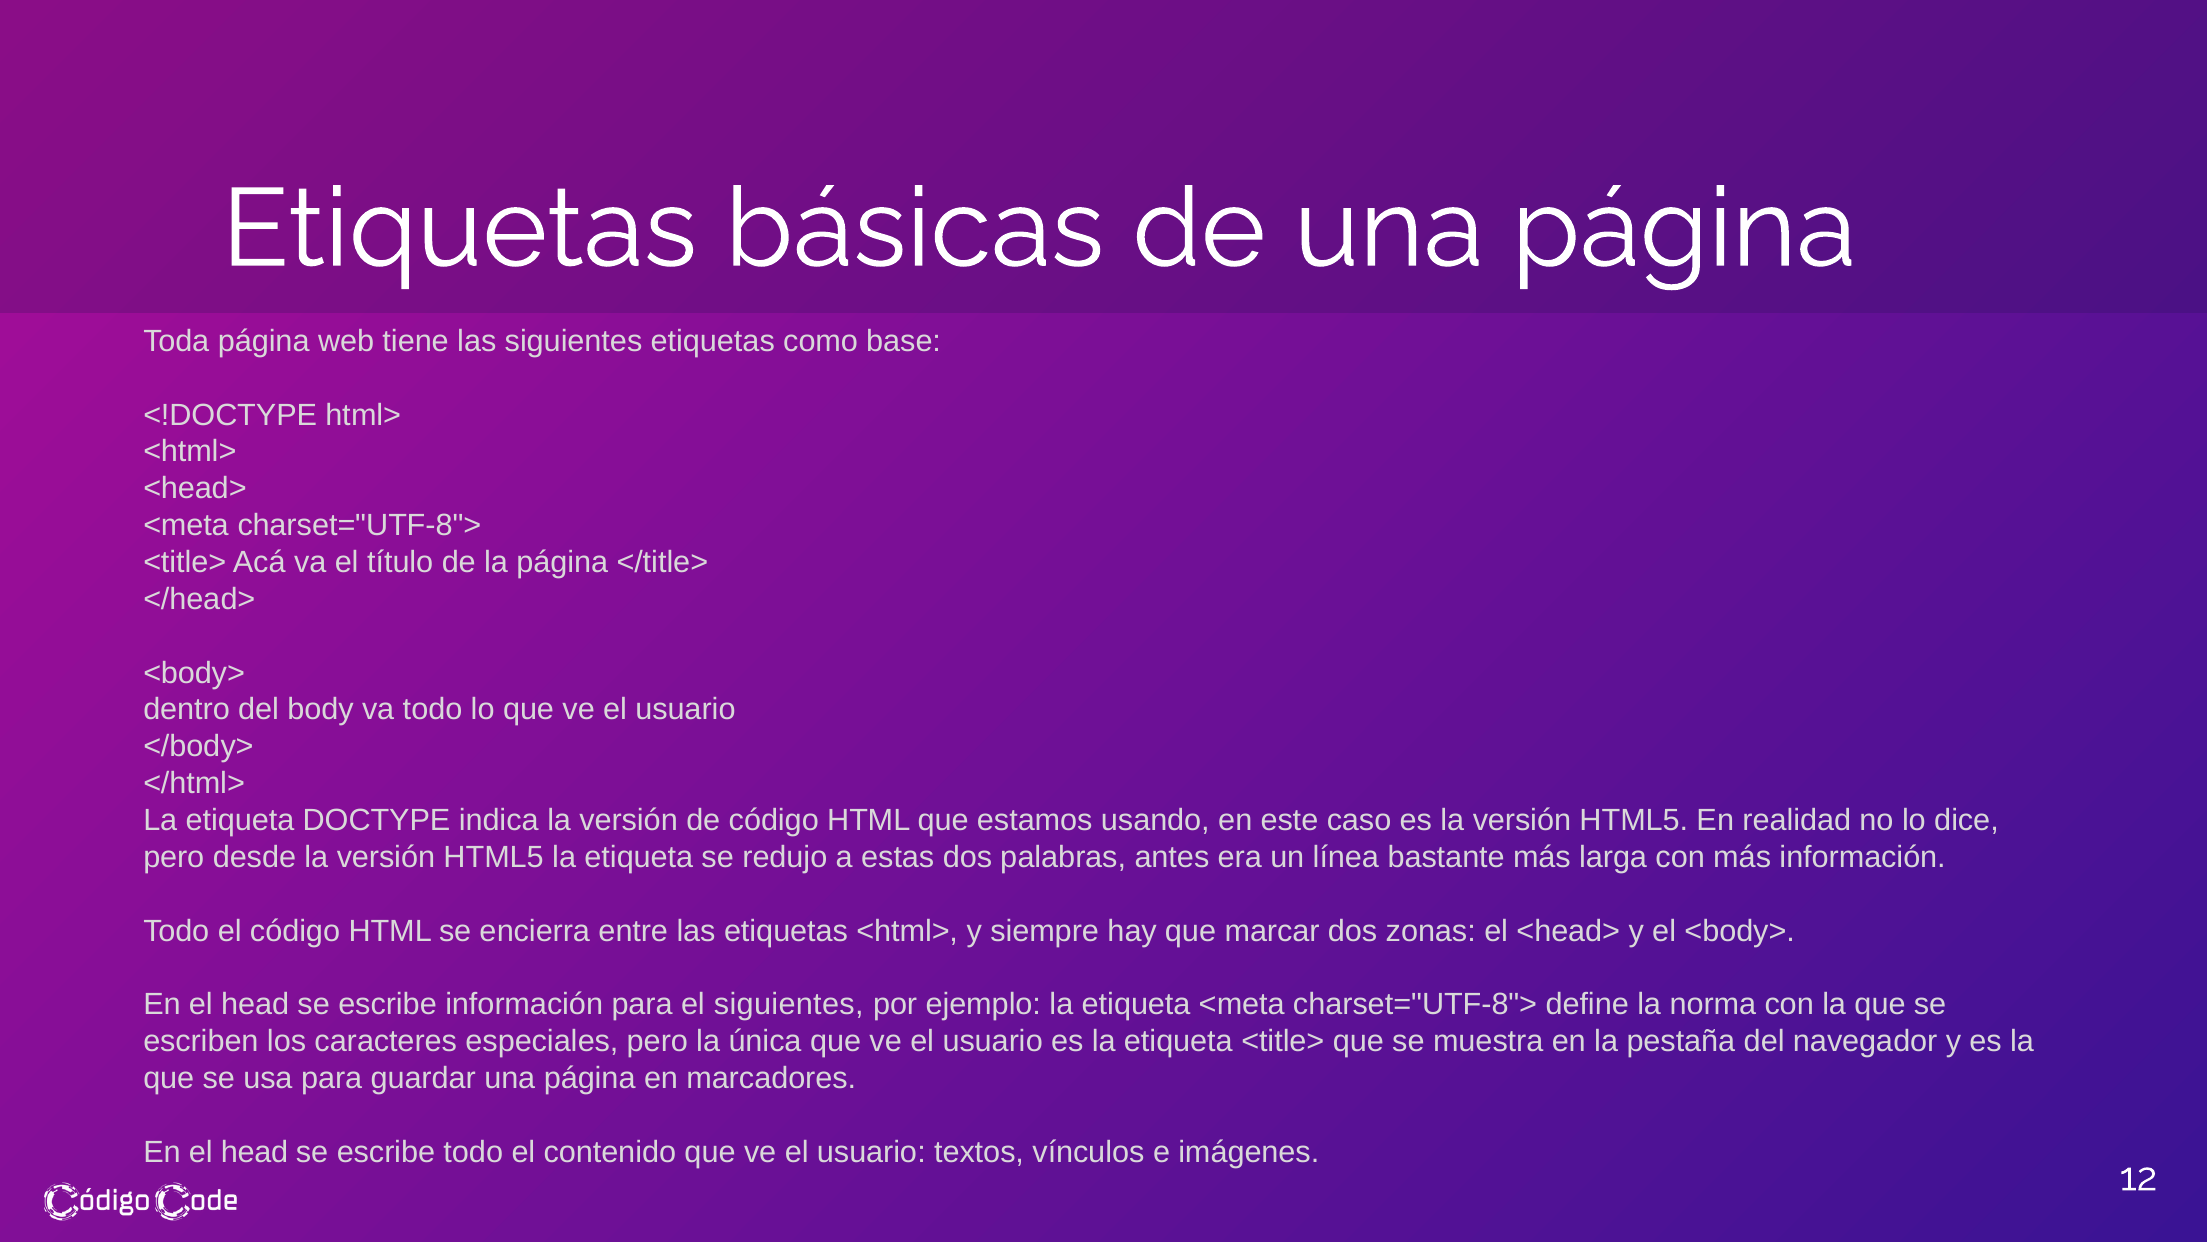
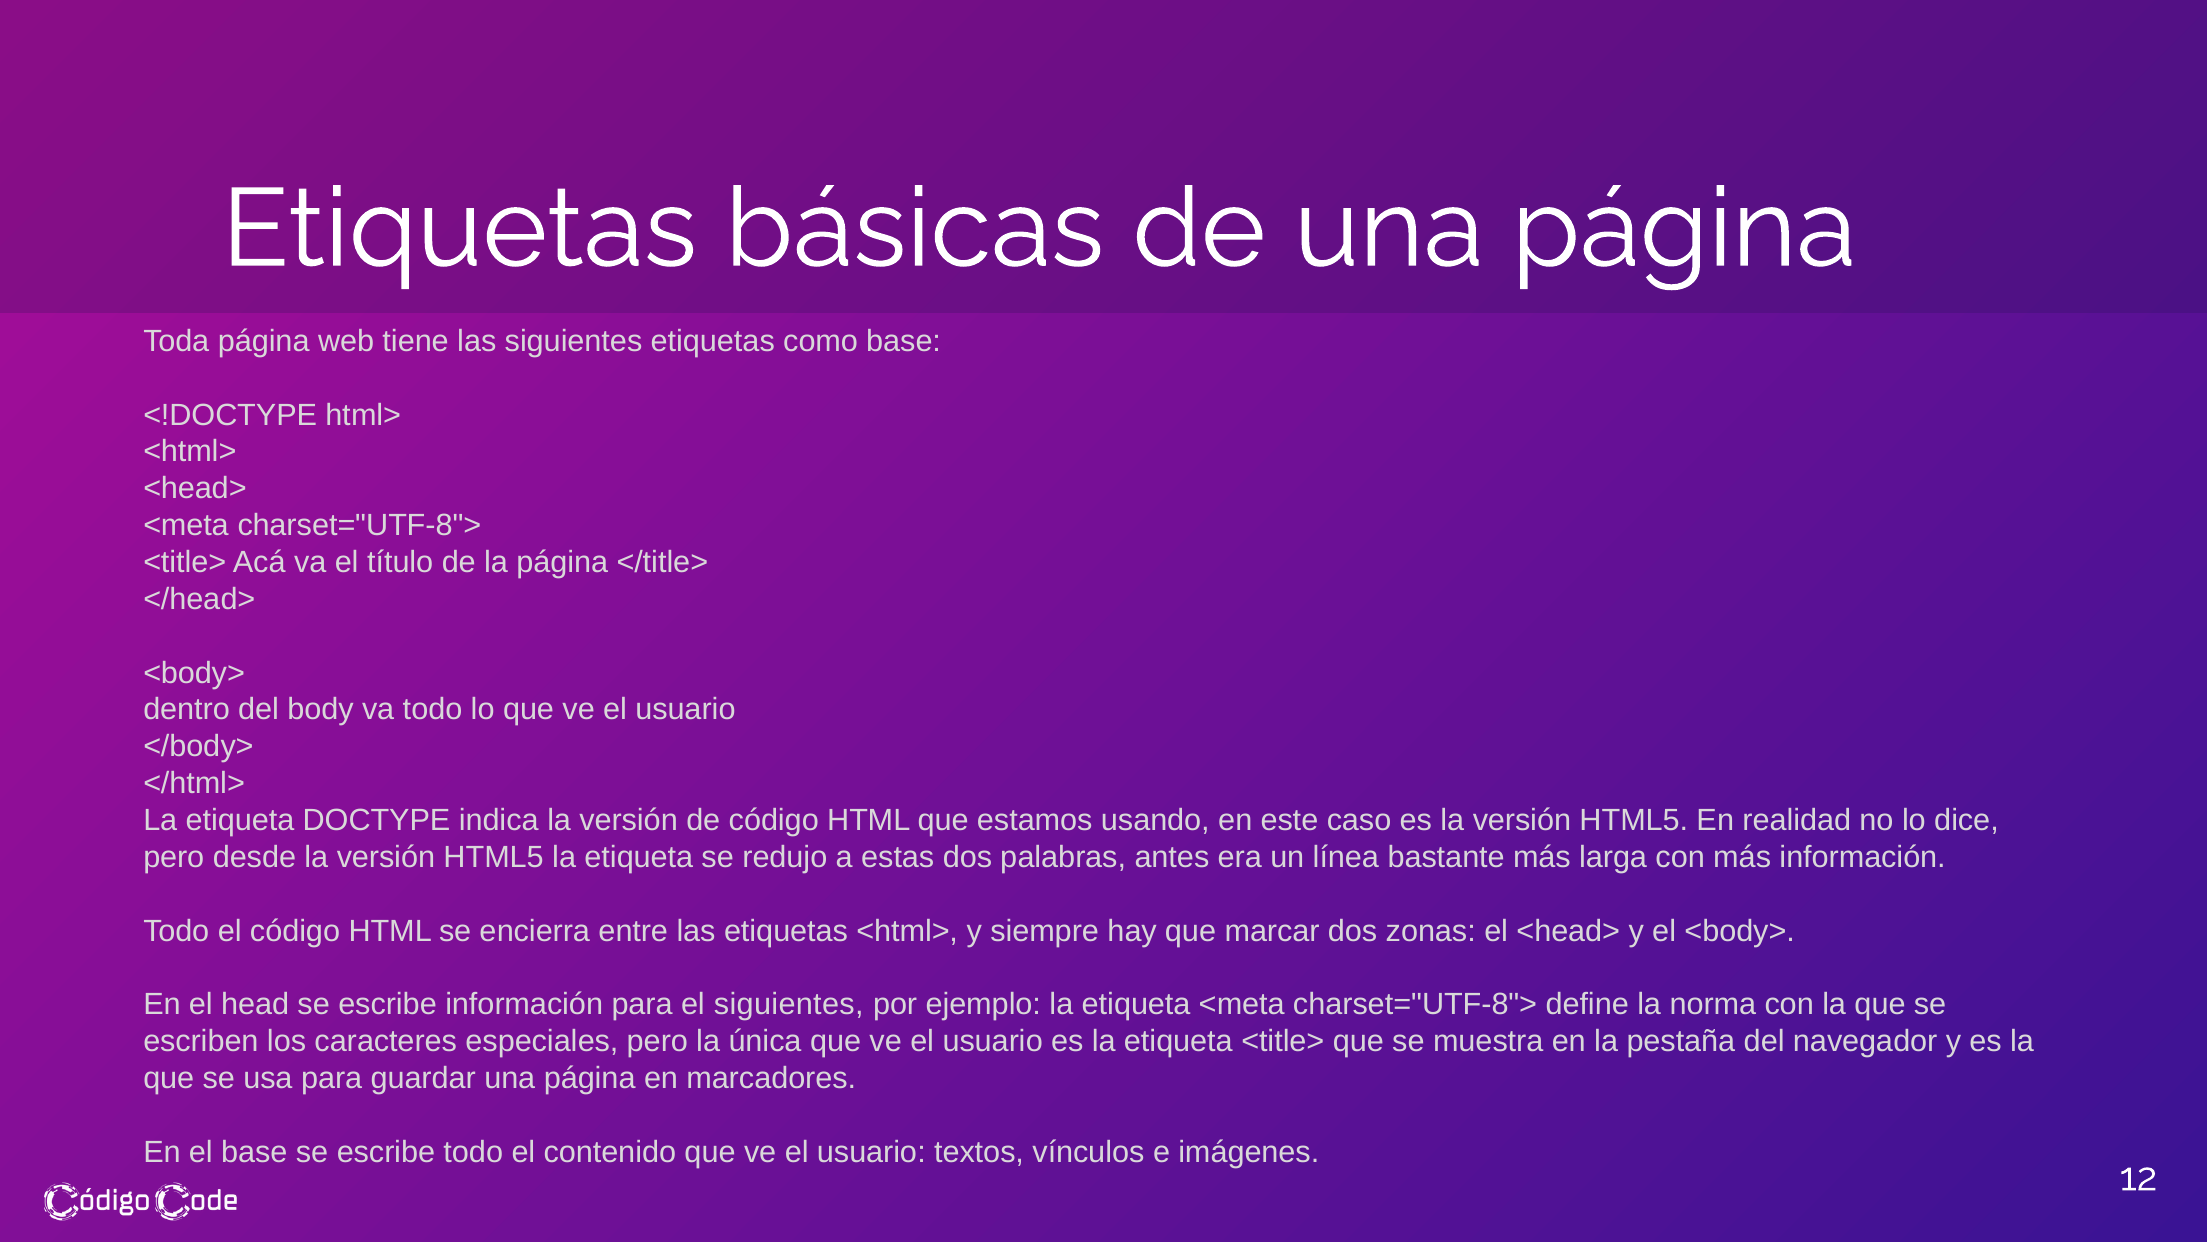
head: head -> base (254, 1152)
